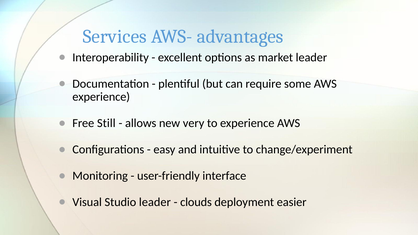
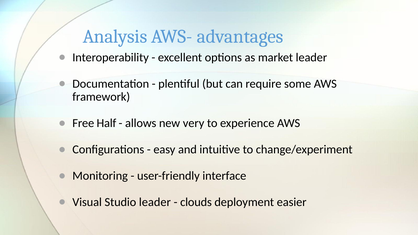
Services: Services -> Analysis (115, 37)
experience: experience -> framework (101, 97)
Still: Still -> Half (106, 123)
